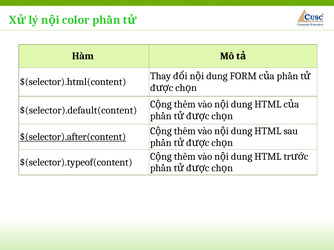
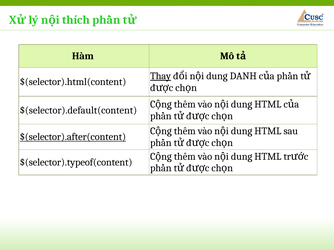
color: color -> thích (76, 20)
Thay underline: none -> present (161, 76)
FORM: FORM -> DANH (243, 76)
